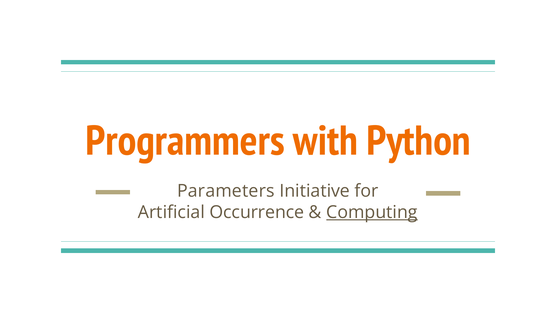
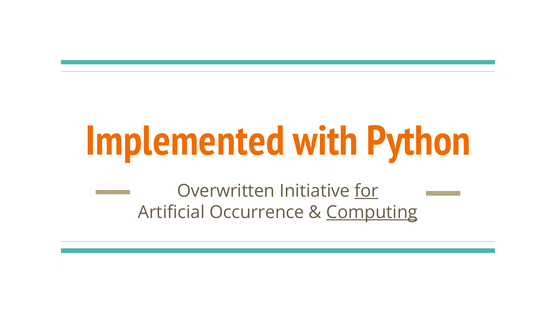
Programmers: Programmers -> Implemented (185, 141)
Parameters: Parameters -> Overwritten (226, 191)
for underline: none -> present (367, 191)
